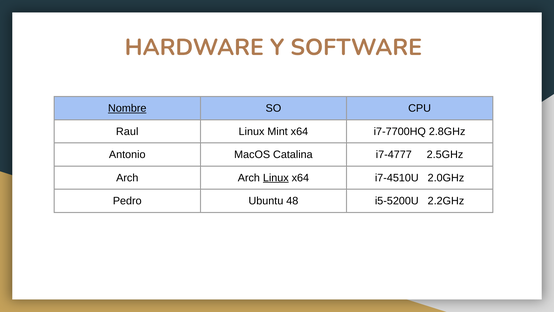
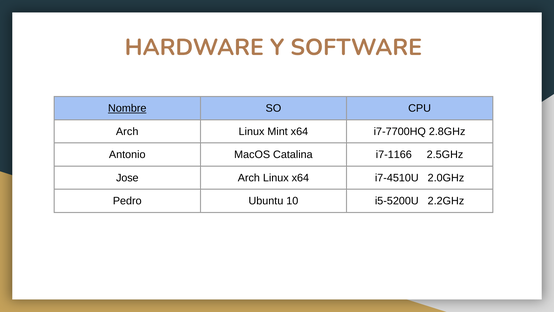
Raul: Raul -> Arch (127, 131)
i7-4777: i7-4777 -> i7-1166 (394, 154)
Arch: Arch -> Jose (127, 178)
Linux underline: present -> none (276, 178)
48: 48 -> 10 (292, 201)
